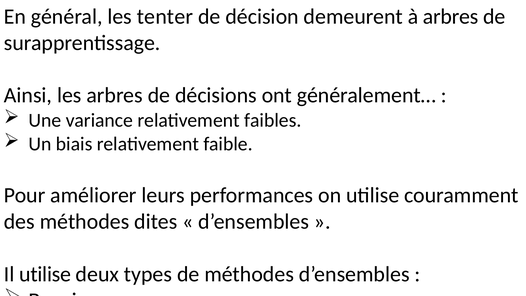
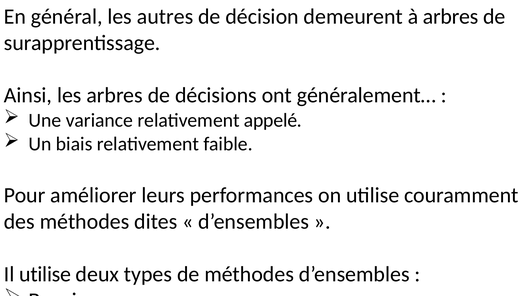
tenter: tenter -> autres (165, 16)
faibles: faibles -> appelé (273, 120)
